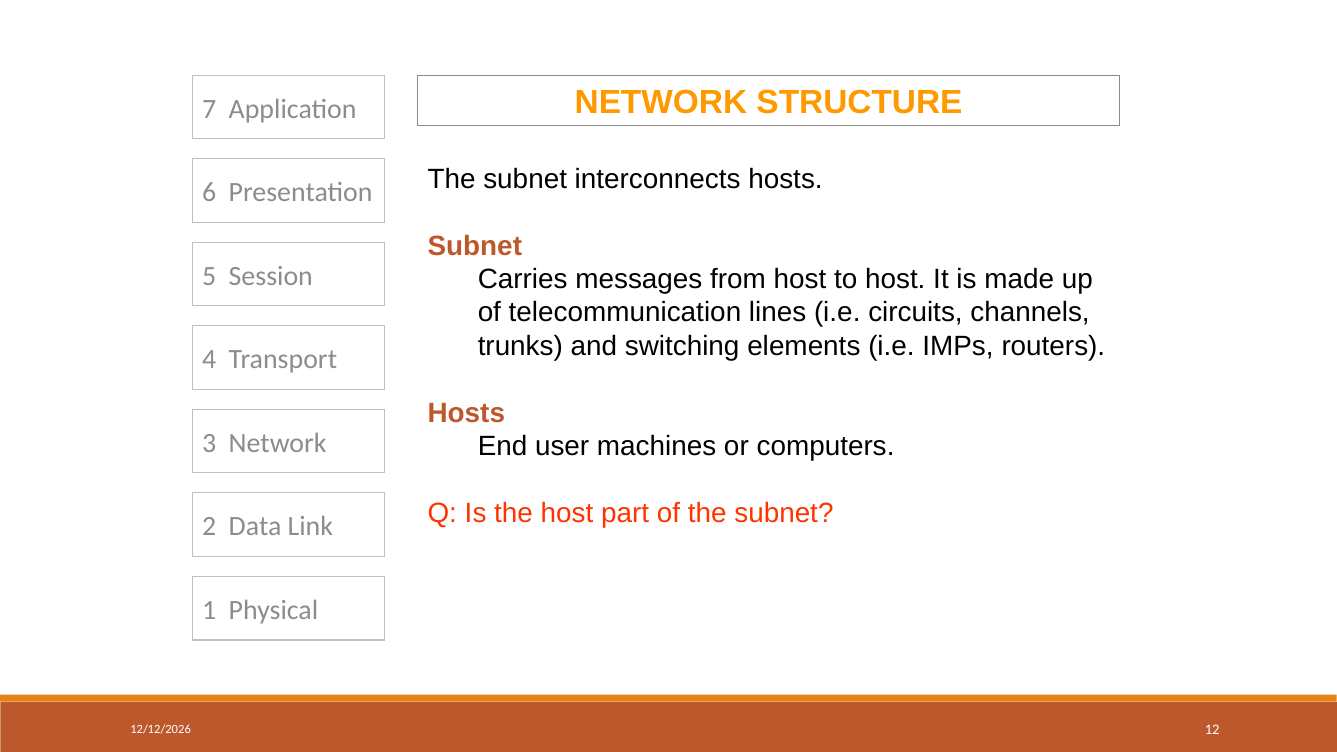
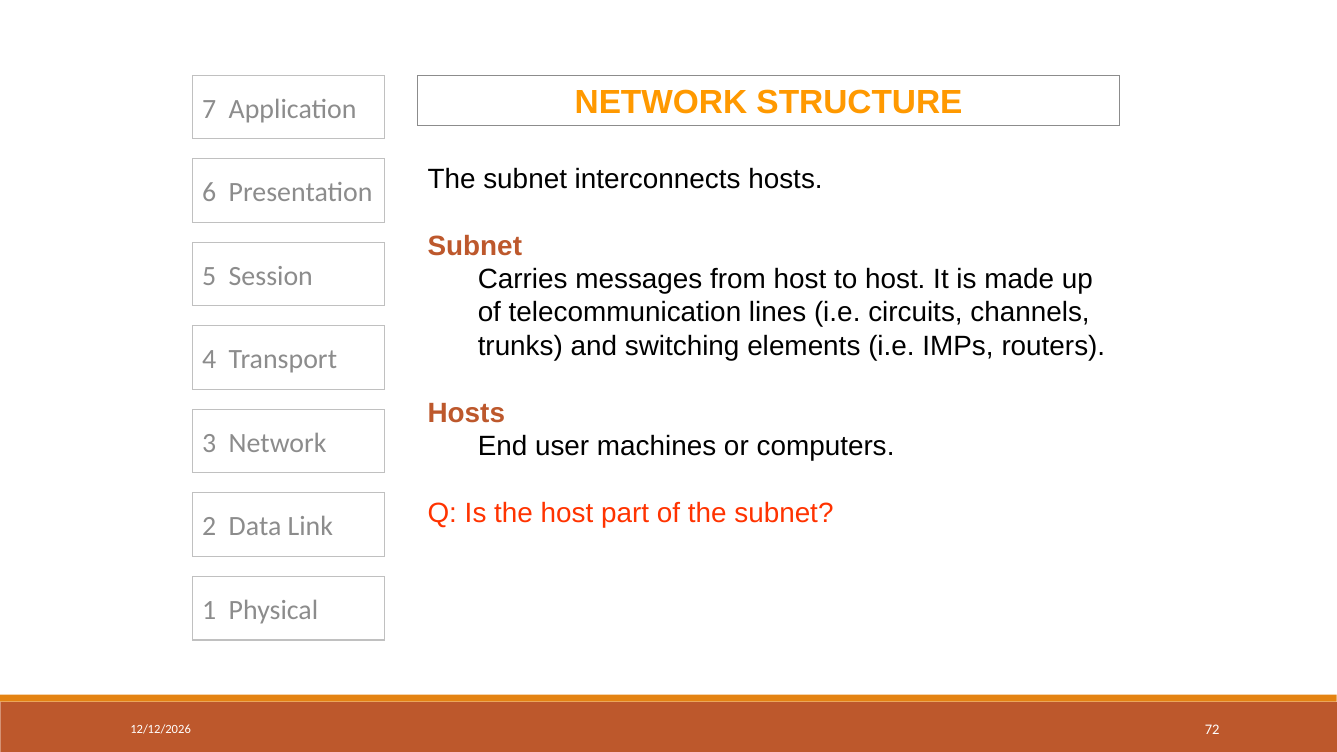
12: 12 -> 72 (1212, 729)
